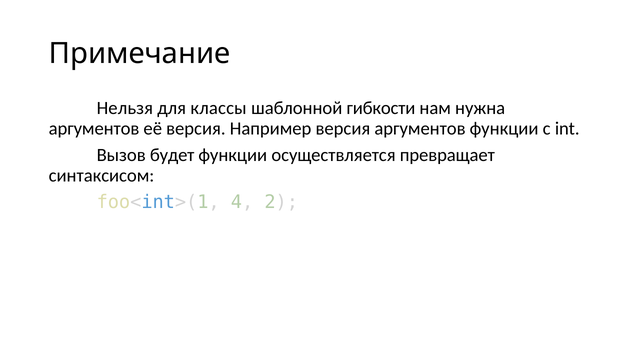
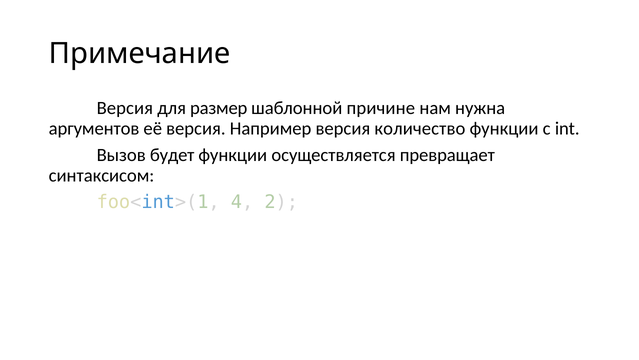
Нельзя: Нельзя -> Версия (125, 108)
классы: классы -> размер (219, 108)
гибкости: гибкости -> причине (381, 108)
версия аргументов: аргументов -> количество (420, 128)
